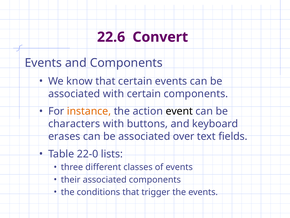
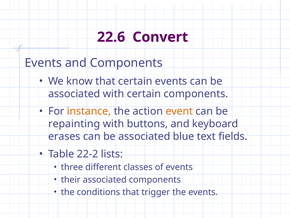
event colour: black -> orange (179, 111)
characters: characters -> repainting (74, 124)
over: over -> blue (184, 136)
22-0: 22-0 -> 22-2 (88, 154)
